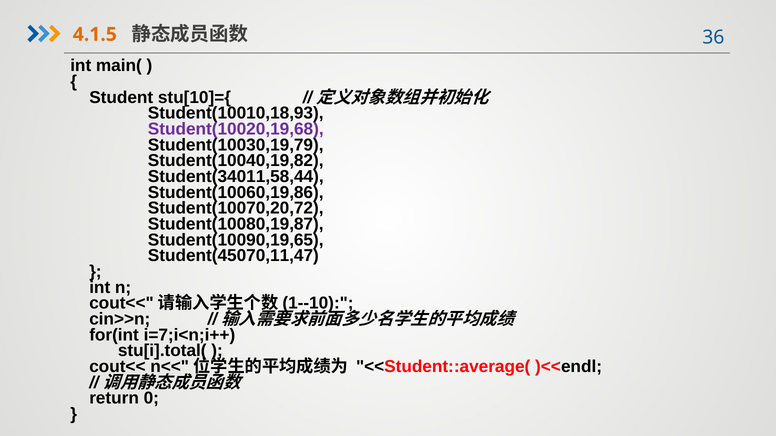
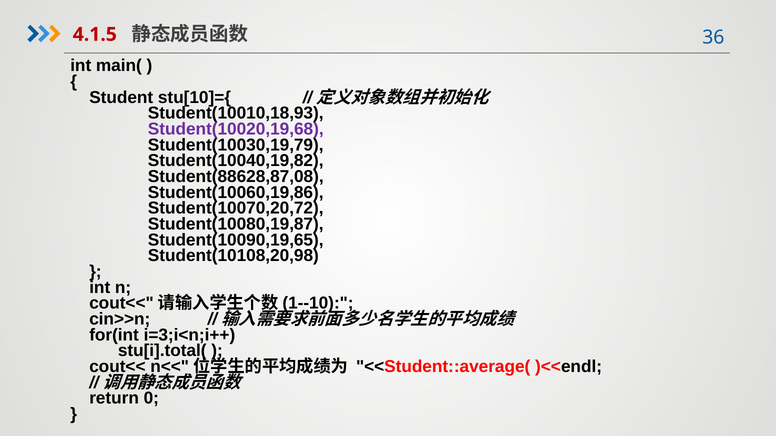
4.1.5 colour: orange -> red (95, 34)
Student(34011,58,44: Student(34011,58,44 -> Student(88628,87,08 (236, 177)
Student(45070,11,47: Student(45070,11,47 -> Student(10108,20,98 (233, 256)
i=7;i<n;i++: i=7;i<n;i++ -> i=3;i<n;i++ (189, 335)
